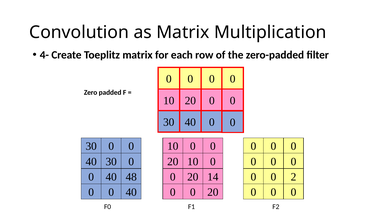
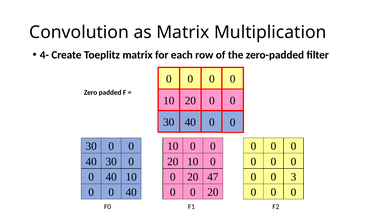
40 48: 48 -> 10 (131, 176)
14: 14 -> 47 (213, 176)
2: 2 -> 3 (294, 176)
